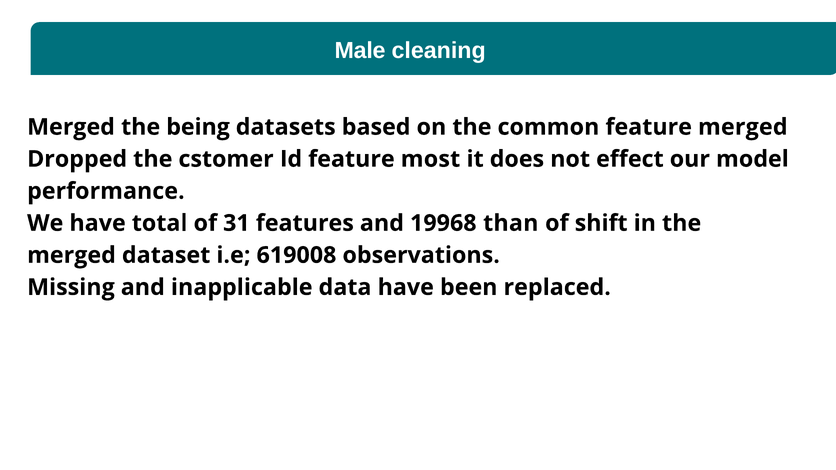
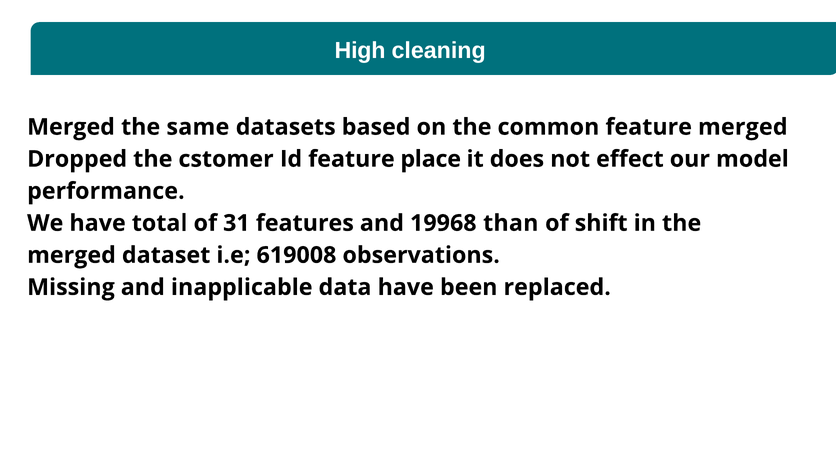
Male: Male -> High (360, 50)
being: being -> same (198, 127)
most: most -> place (431, 159)
